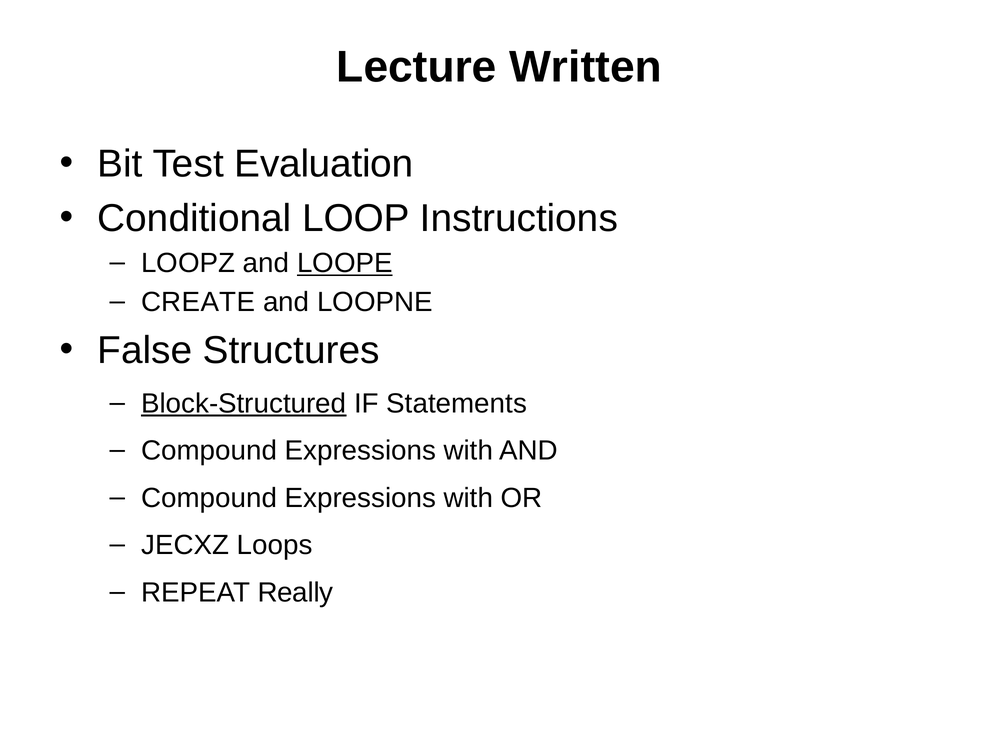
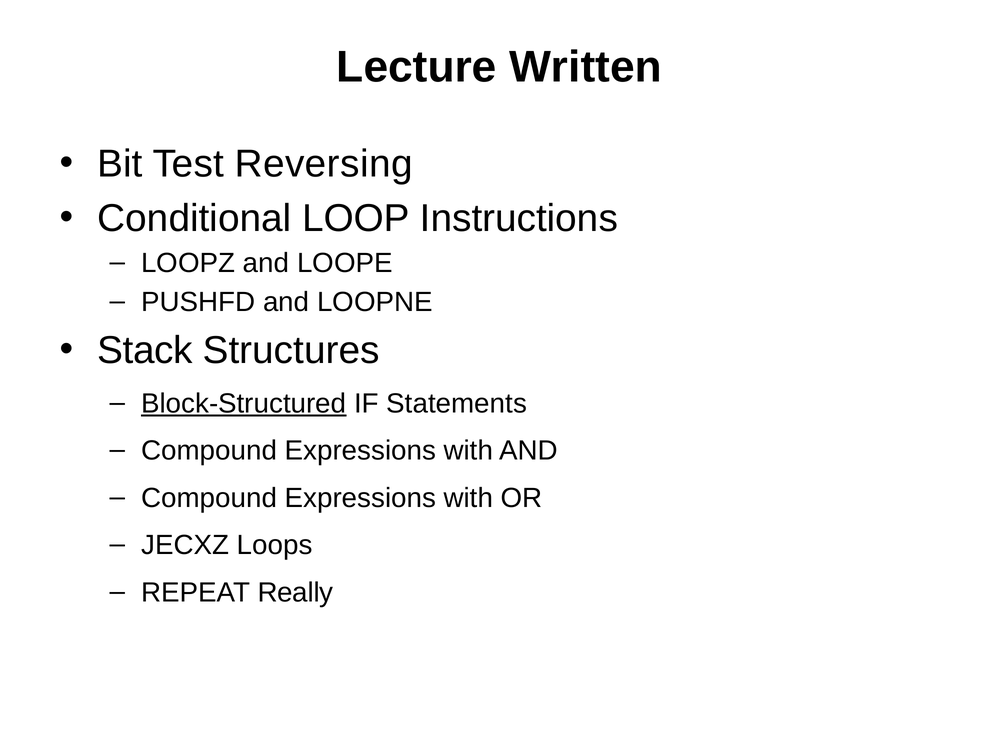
Evaluation: Evaluation -> Reversing (324, 164)
LOOPE underline: present -> none (345, 263)
CREATE: CREATE -> PUSHFD (198, 302)
False: False -> Stack (145, 351)
